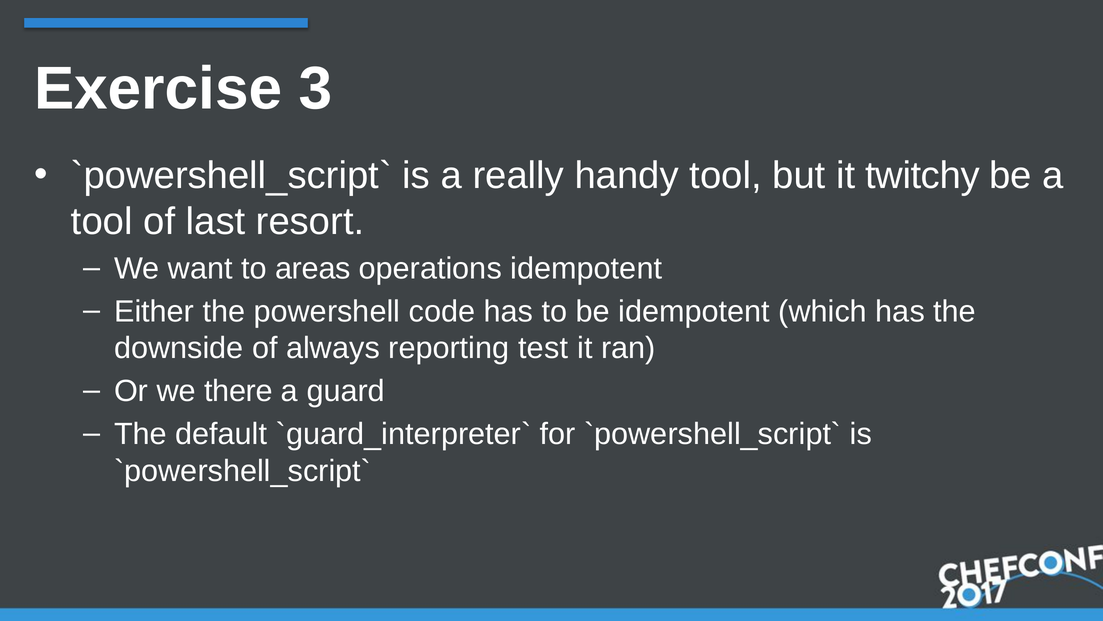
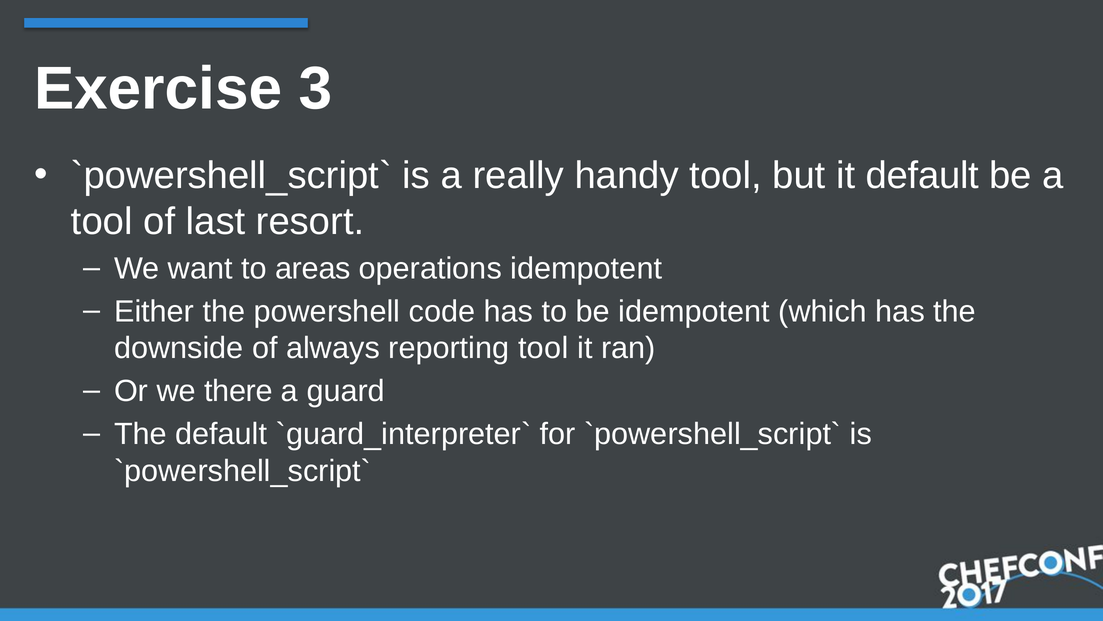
it twitchy: twitchy -> default (922, 175)
reporting test: test -> tool (543, 348)
